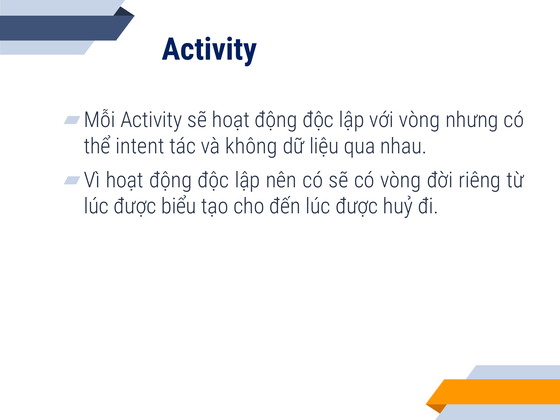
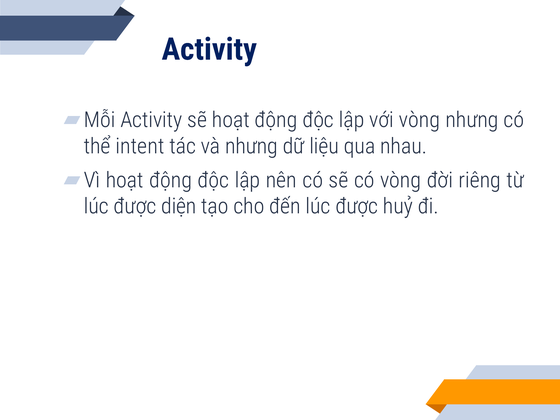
và không: không -> nhưng (251, 146)
biểu: biểu -> diện (179, 206)
